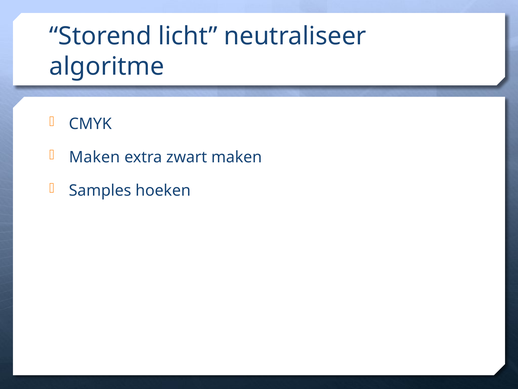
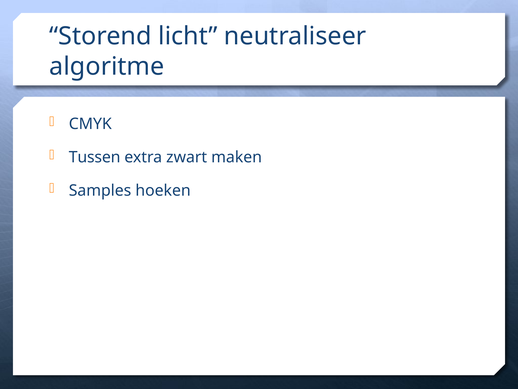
Maken: Maken -> Tussen (95, 157)
